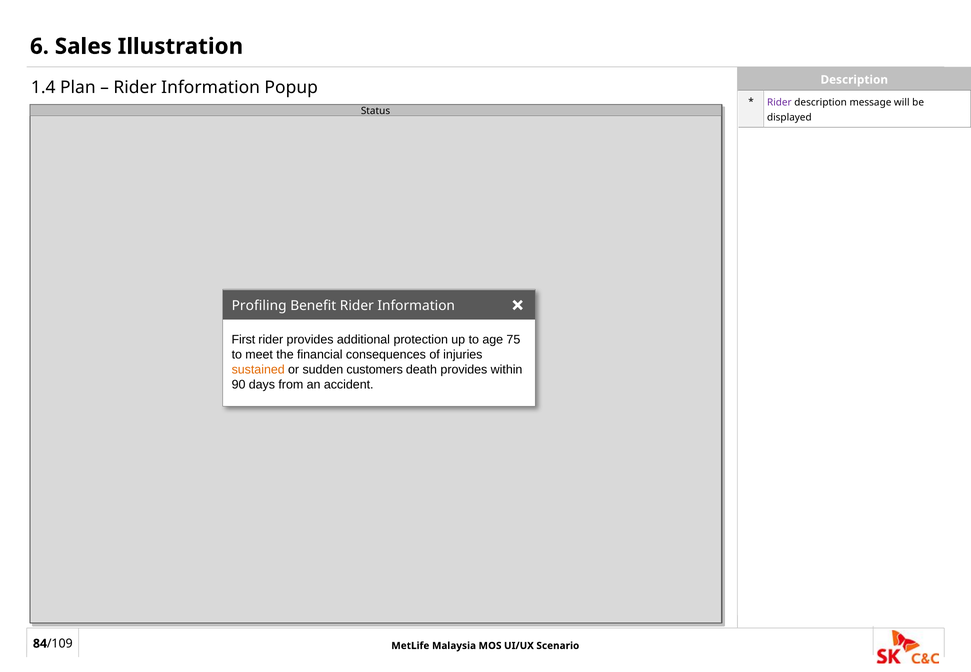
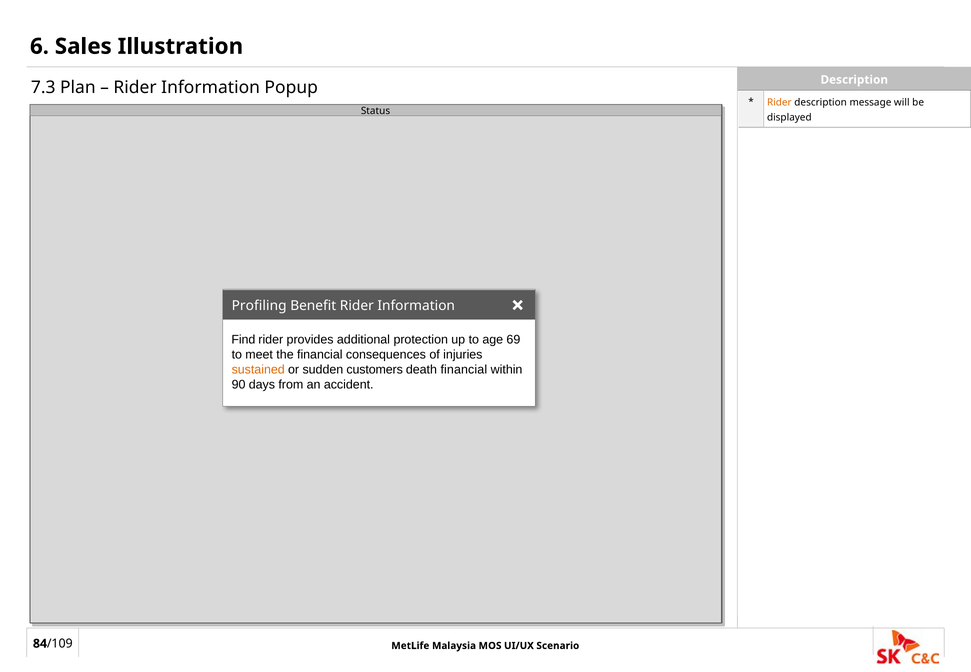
1.4: 1.4 -> 7.3 (43, 88)
Rider colour: purple -> orange (779, 102)
First: First -> Find (243, 340)
75: 75 -> 69 (513, 340)
death provides: provides -> financial (464, 370)
